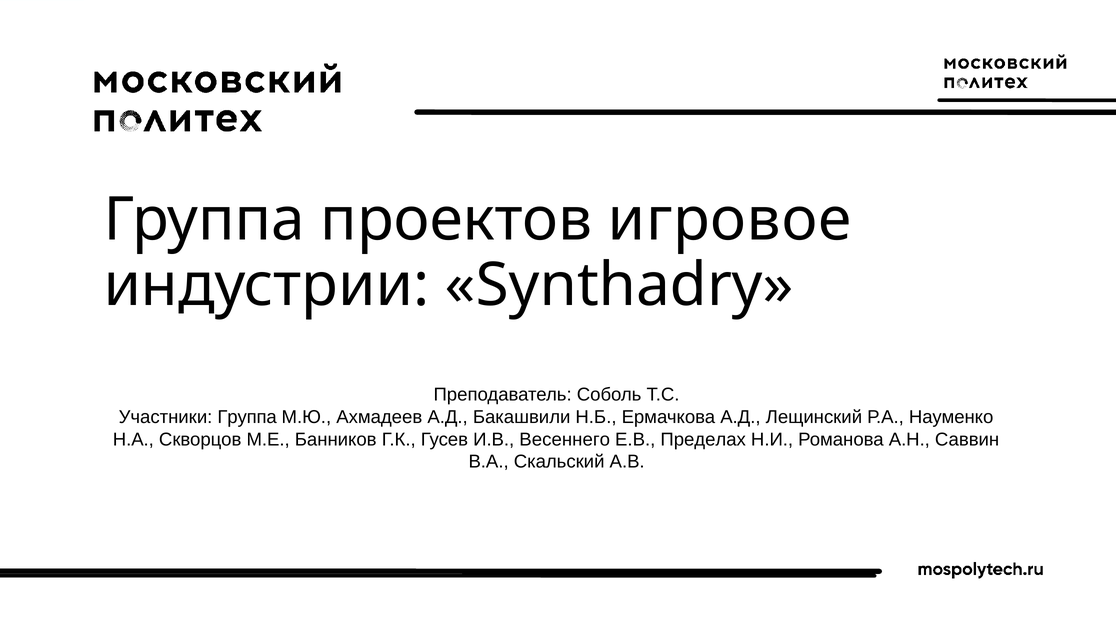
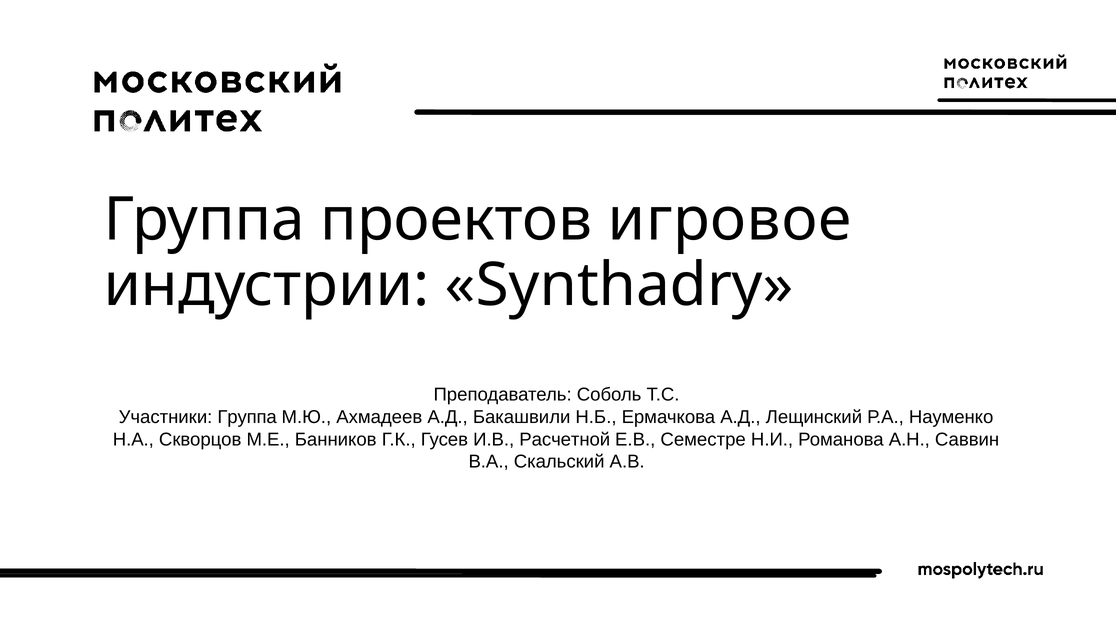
Весеннего: Весеннего -> Расчетной (565, 439)
Пределах: Пределах -> Семестре (703, 439)
